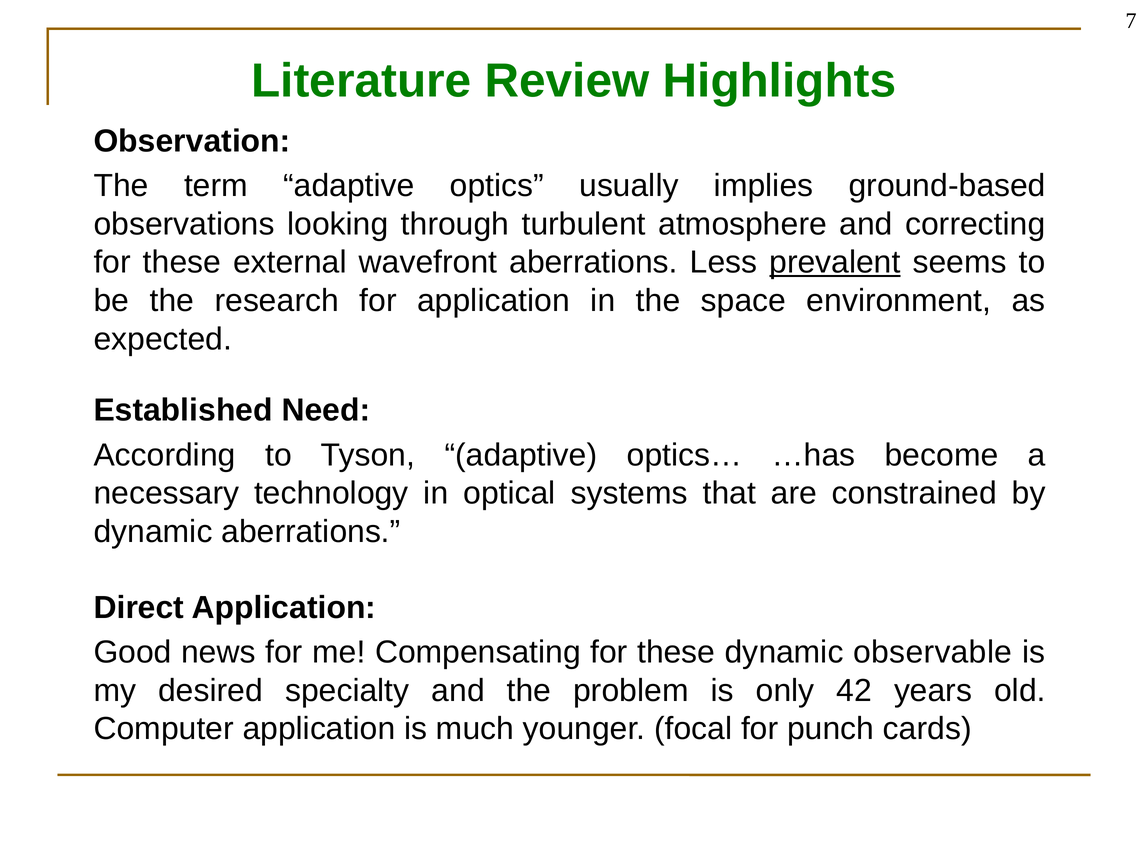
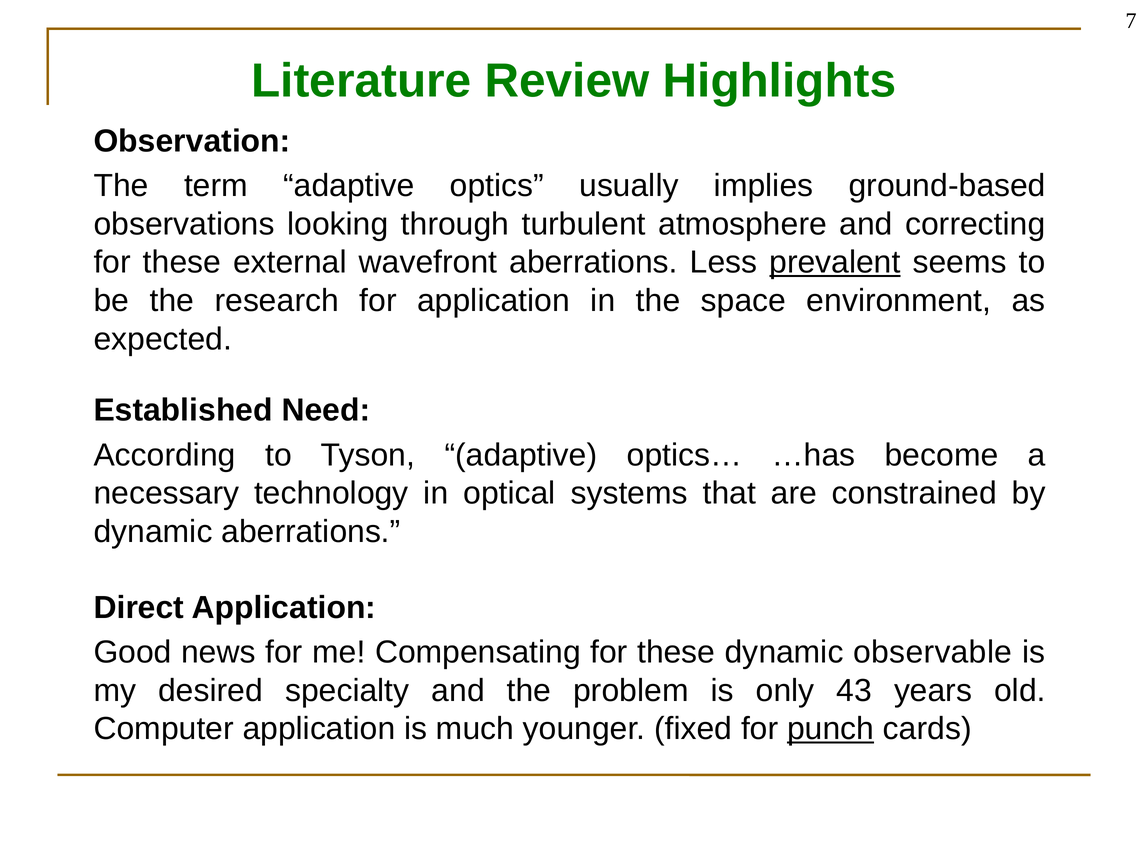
42: 42 -> 43 (854, 691)
focal: focal -> fixed (693, 729)
punch underline: none -> present (831, 729)
